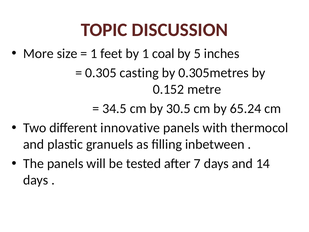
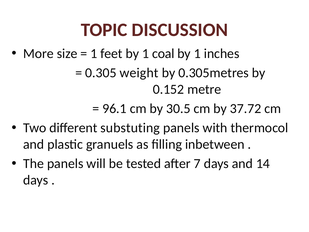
5: 5 -> 1 (197, 54)
casting: casting -> weight (139, 73)
34.5: 34.5 -> 96.1 (114, 109)
65.24: 65.24 -> 37.72 (246, 109)
innovative: innovative -> substuting (130, 128)
